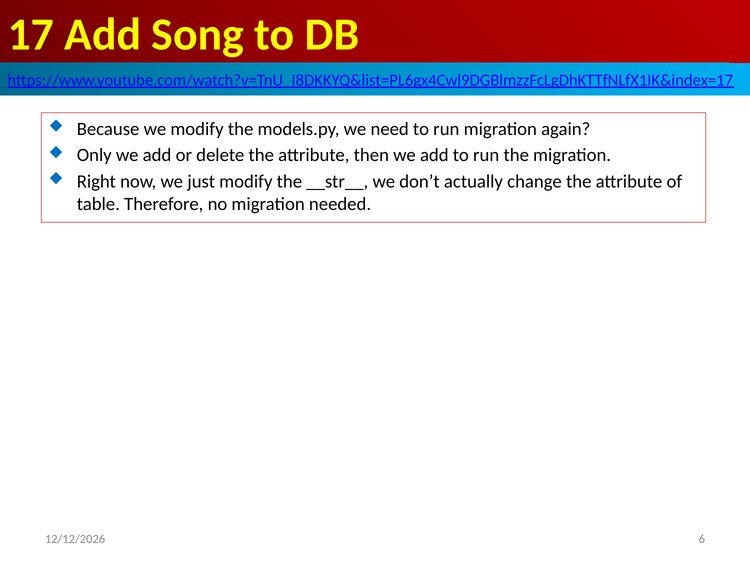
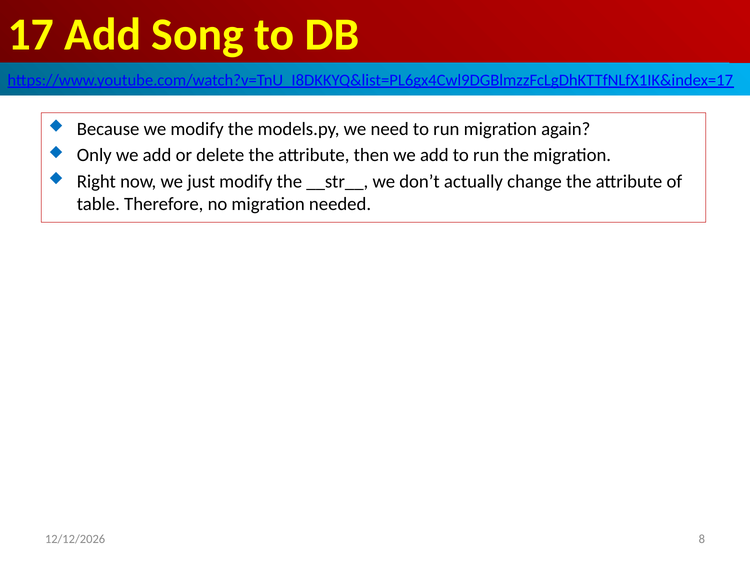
6: 6 -> 8 (702, 539)
